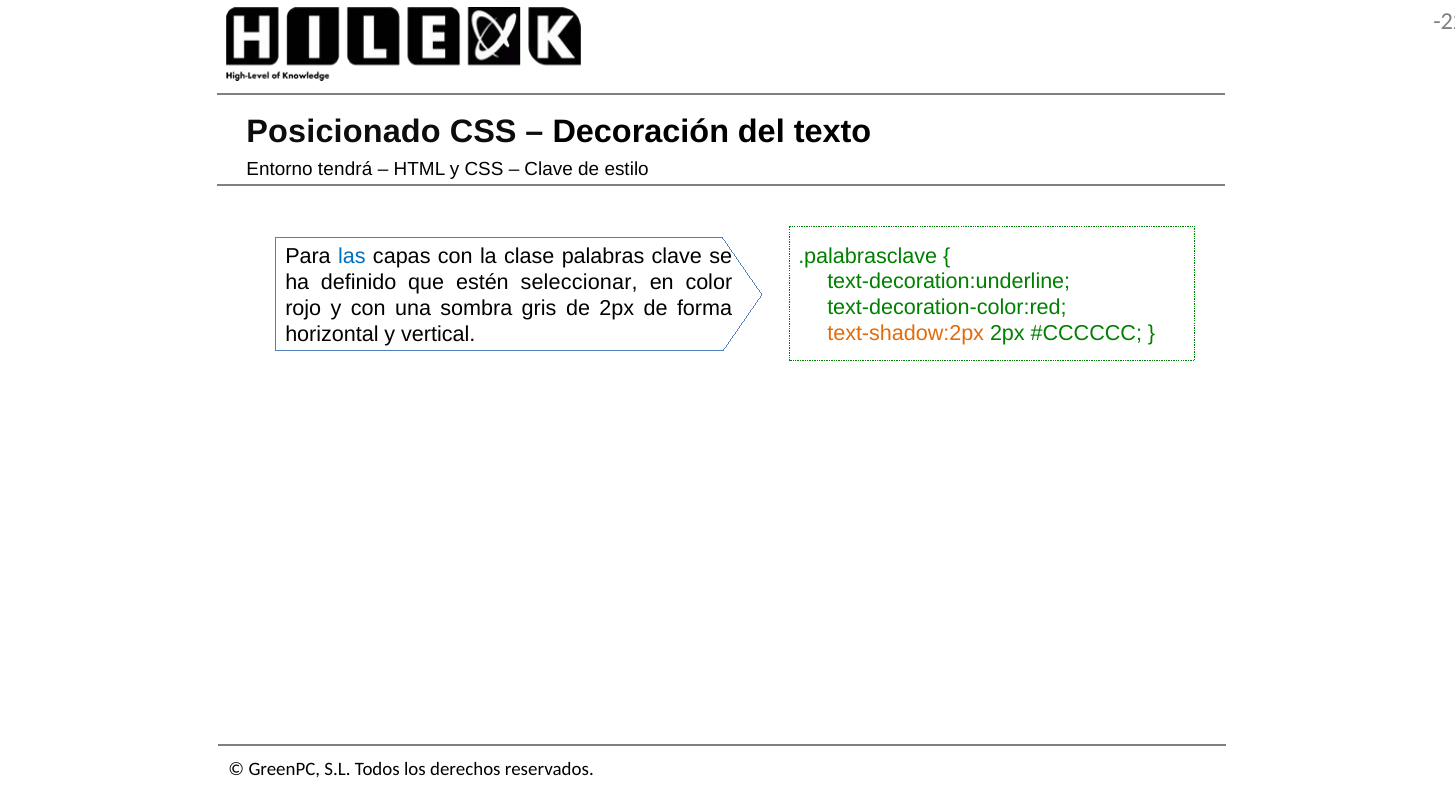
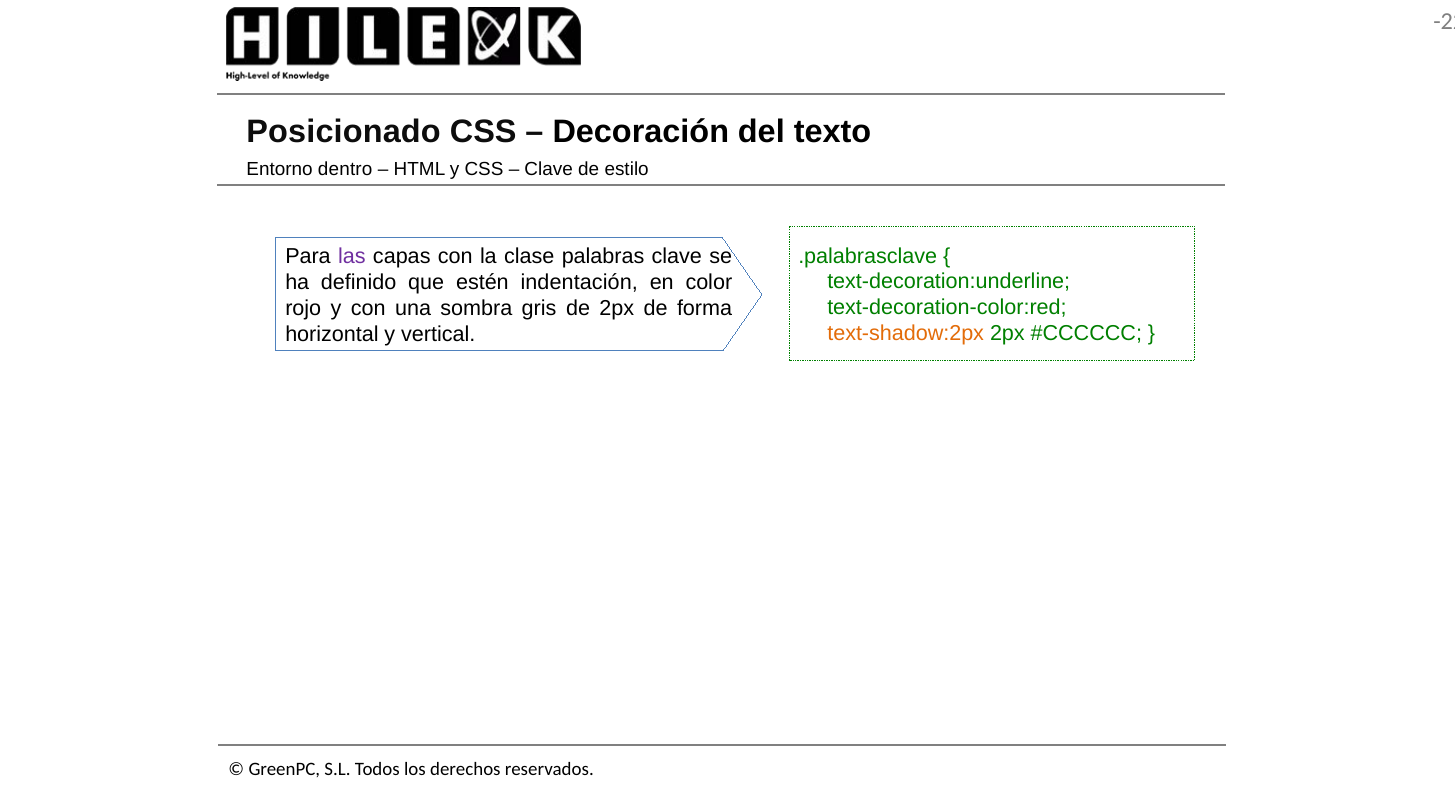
tendrá: tendrá -> dentro (345, 169)
las colour: blue -> purple (352, 257)
seleccionar: seleccionar -> indentación (579, 283)
